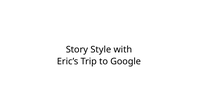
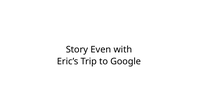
Style: Style -> Even (101, 50)
